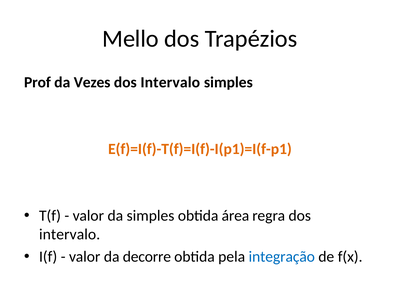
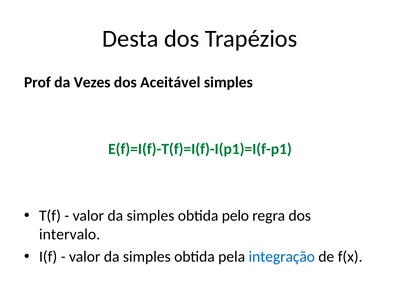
Mello: Mello -> Desta (130, 39)
Intervalo: Intervalo -> Aceitável (170, 82)
E(f)=I(f)-T(f)=I(f)-I(p1)=I(f-p1 colour: orange -> green (200, 149)
área: área -> pelo (235, 216)
decorre: decorre -> simples (147, 257)
